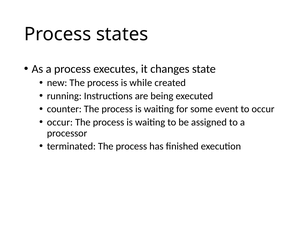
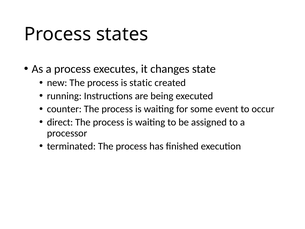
while: while -> static (141, 83)
occur: occur -> direct (60, 122)
